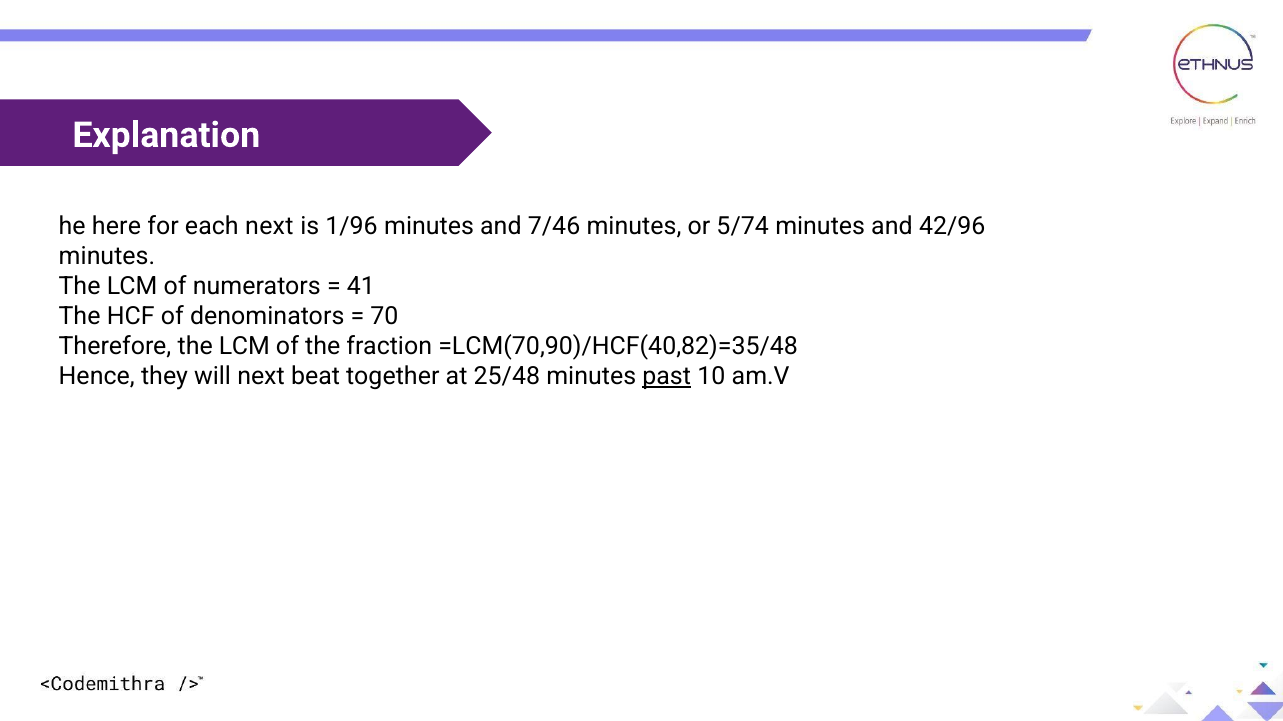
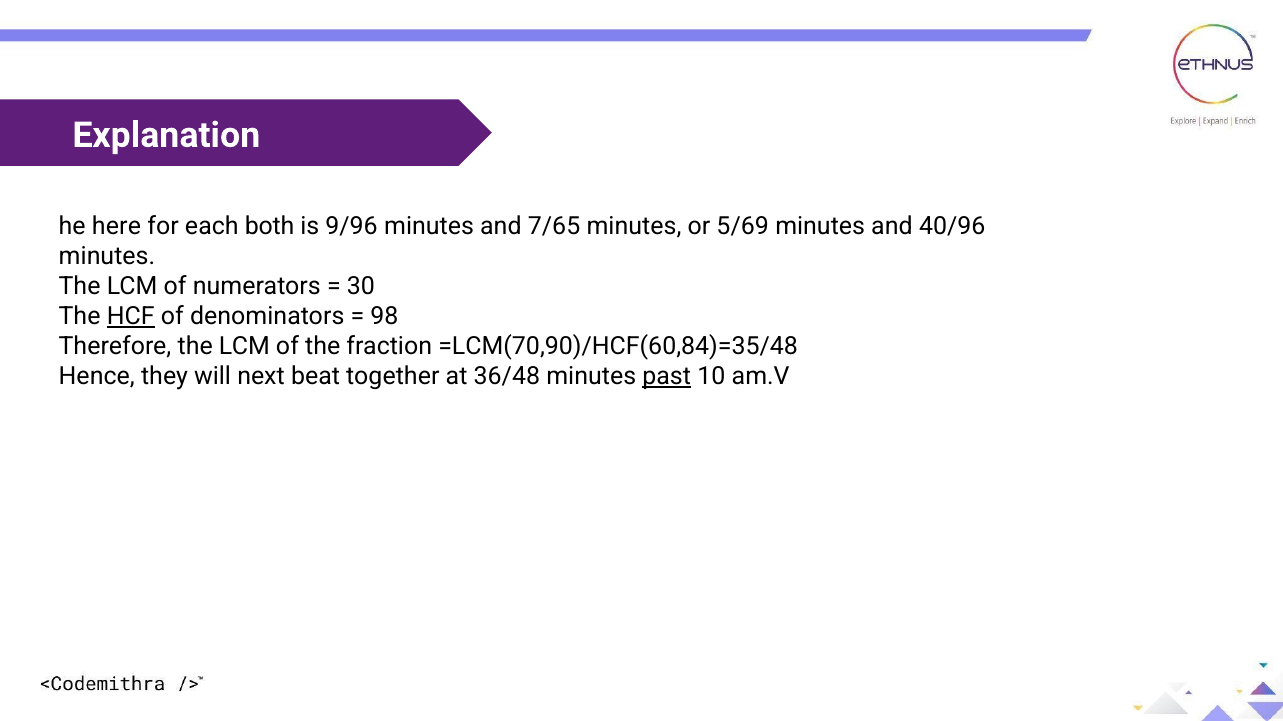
each next: next -> both (270, 227)
1/96: 1/96 -> 9/96 (352, 227)
7/46: 7/46 -> 7/65 (554, 227)
5/74: 5/74 -> 5/69 (743, 227)
42/96: 42/96 -> 40/96 (952, 227)
41: 41 -> 30 (361, 287)
HCF underline: none -> present (131, 317)
70: 70 -> 98 (384, 317)
=LCM(70,90)/HCF(40,82)=35/48: =LCM(70,90)/HCF(40,82)=35/48 -> =LCM(70,90)/HCF(60,84)=35/48 (618, 347)
25/48: 25/48 -> 36/48 (507, 376)
